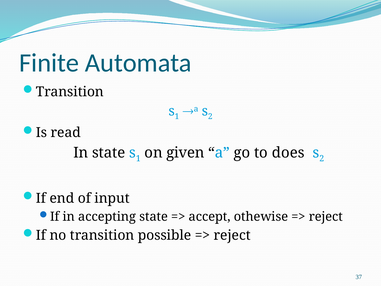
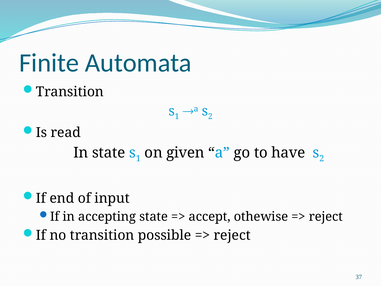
does: does -> have (288, 153)
